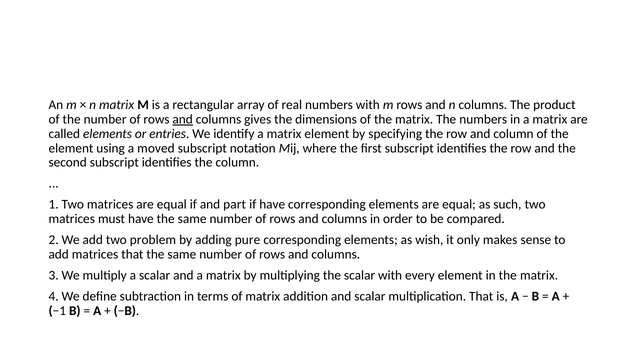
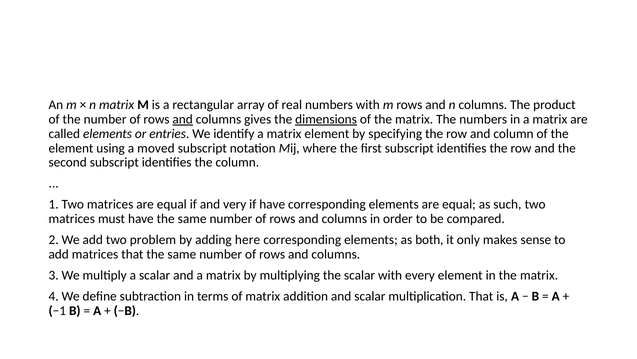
dimensions underline: none -> present (326, 119)
part: part -> very (235, 204)
pure: pure -> here (248, 239)
wish: wish -> both (429, 239)
